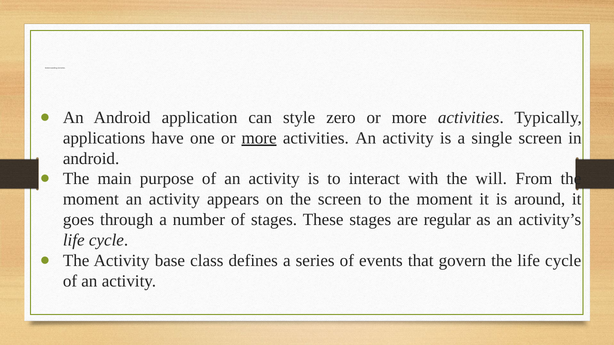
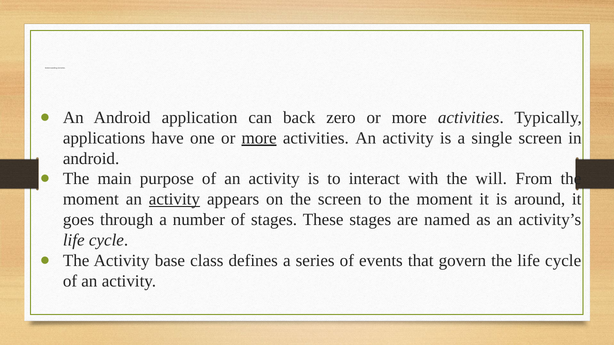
style: style -> back (299, 118)
activity underline: none -> present (174, 200)
regular: regular -> named (447, 220)
